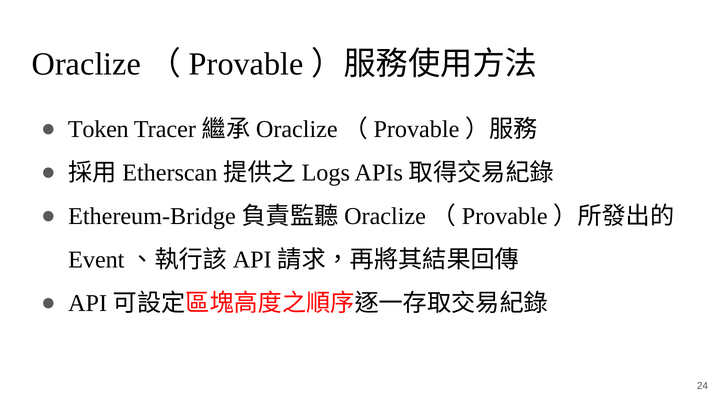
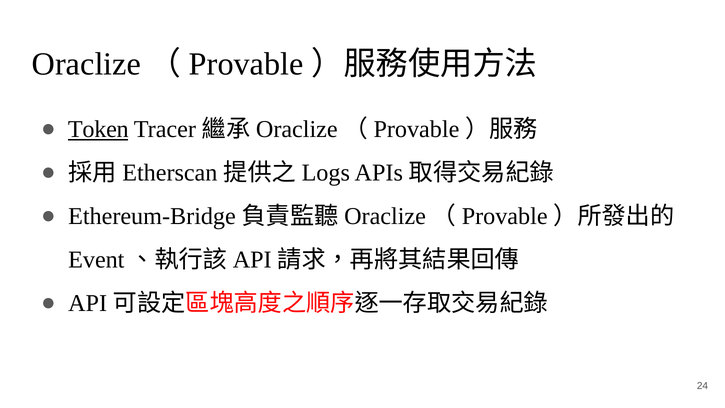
Token underline: none -> present (98, 129)
